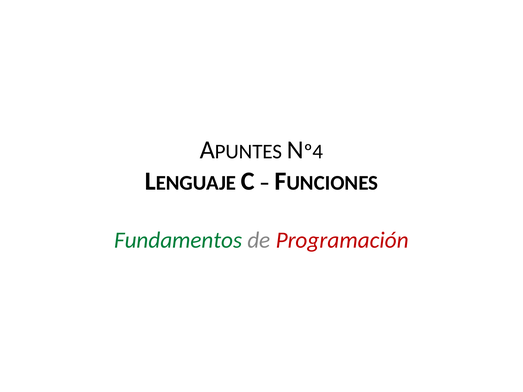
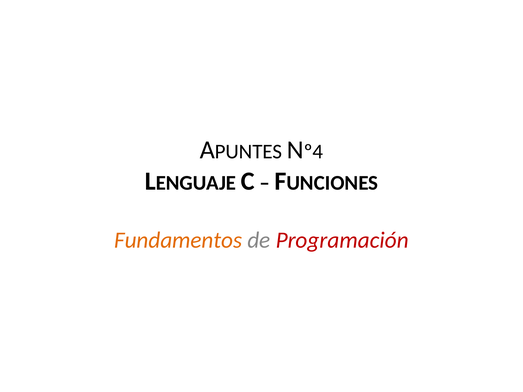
Fundamentos colour: green -> orange (178, 240)
